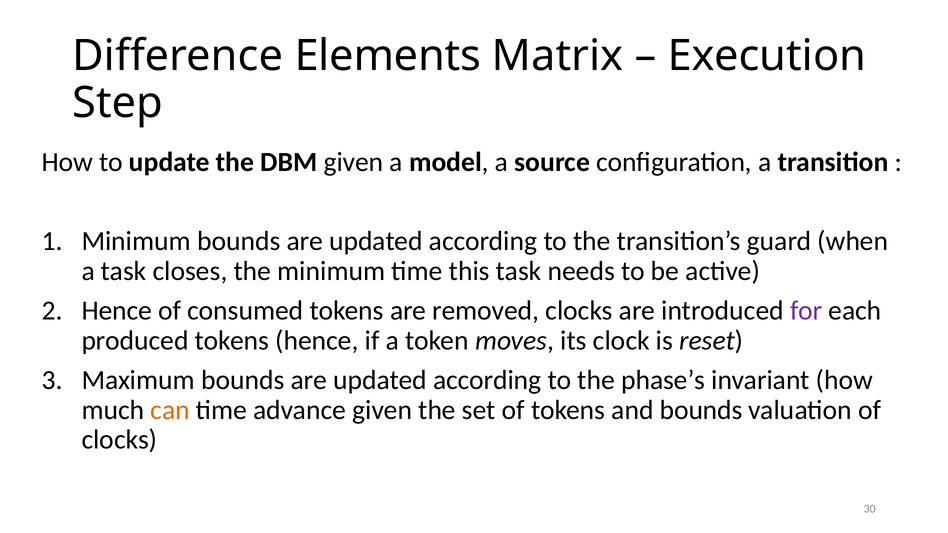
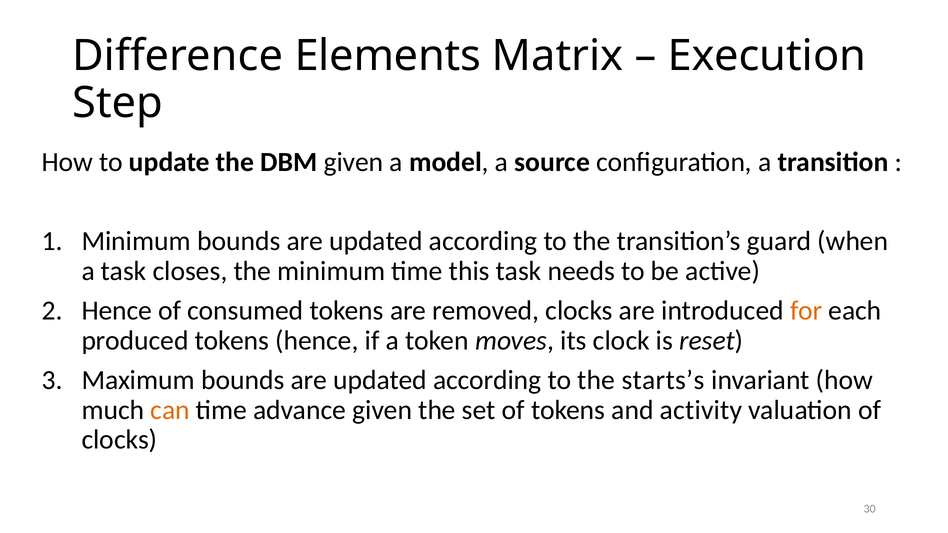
for colour: purple -> orange (806, 311)
phase’s: phase’s -> starts’s (663, 380)
and bounds: bounds -> activity (701, 410)
